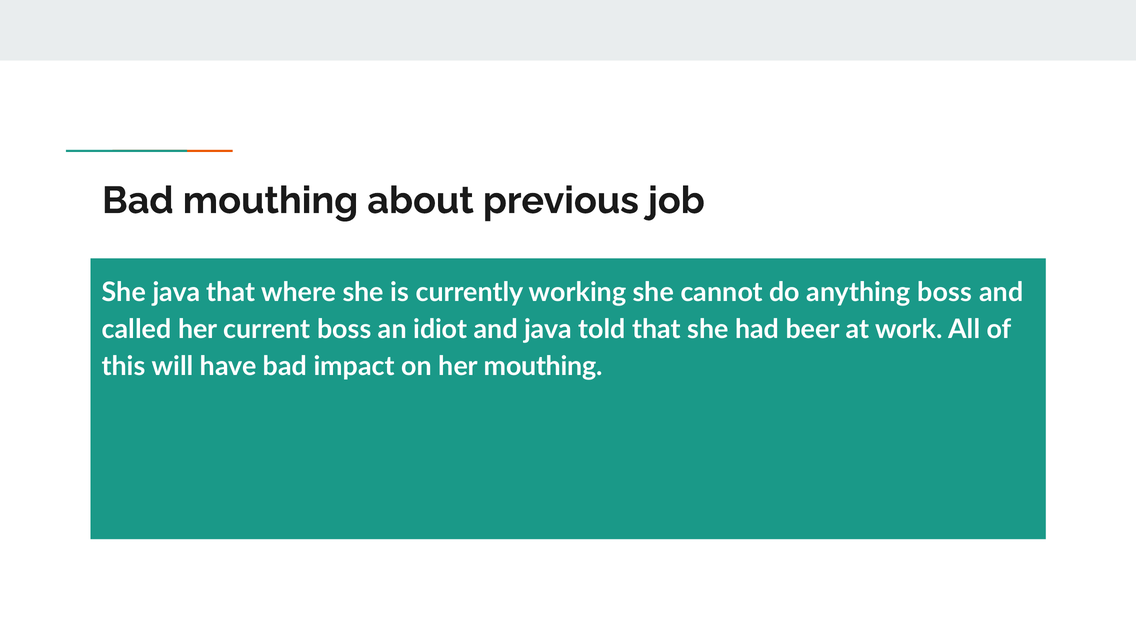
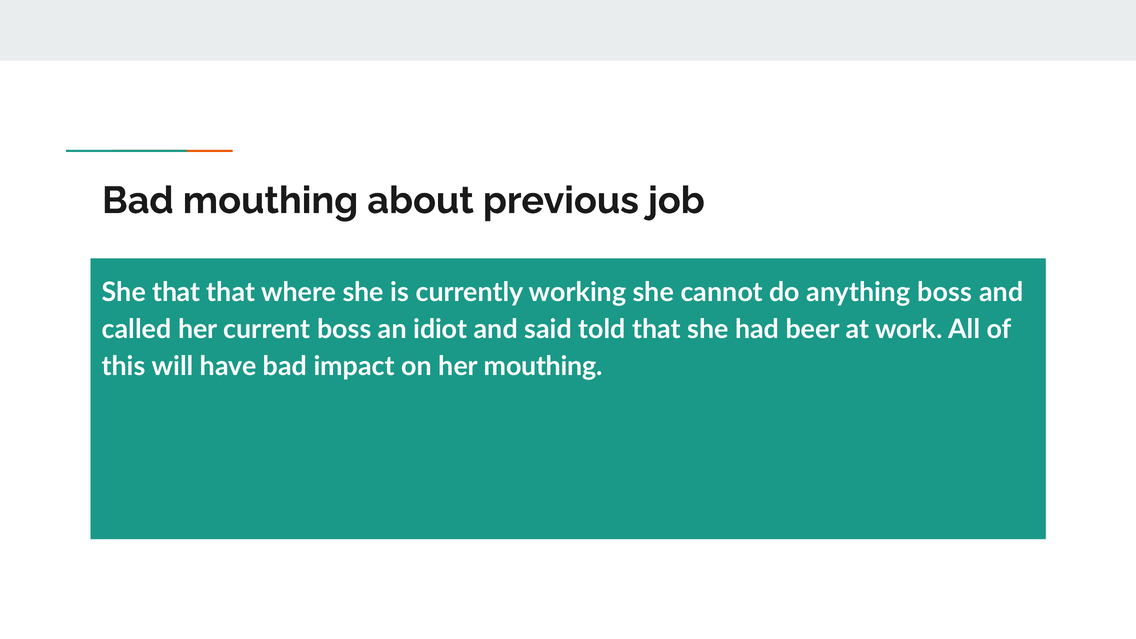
She java: java -> that (176, 292)
and java: java -> said (548, 330)
